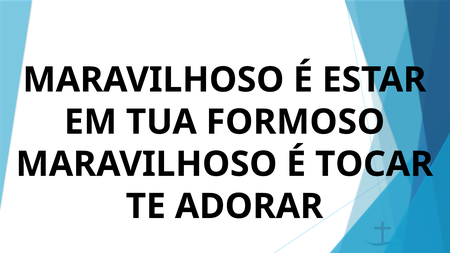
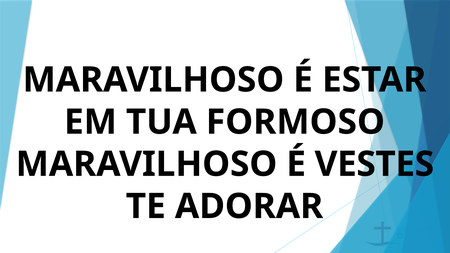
TOCAR: TOCAR -> VESTES (374, 164)
